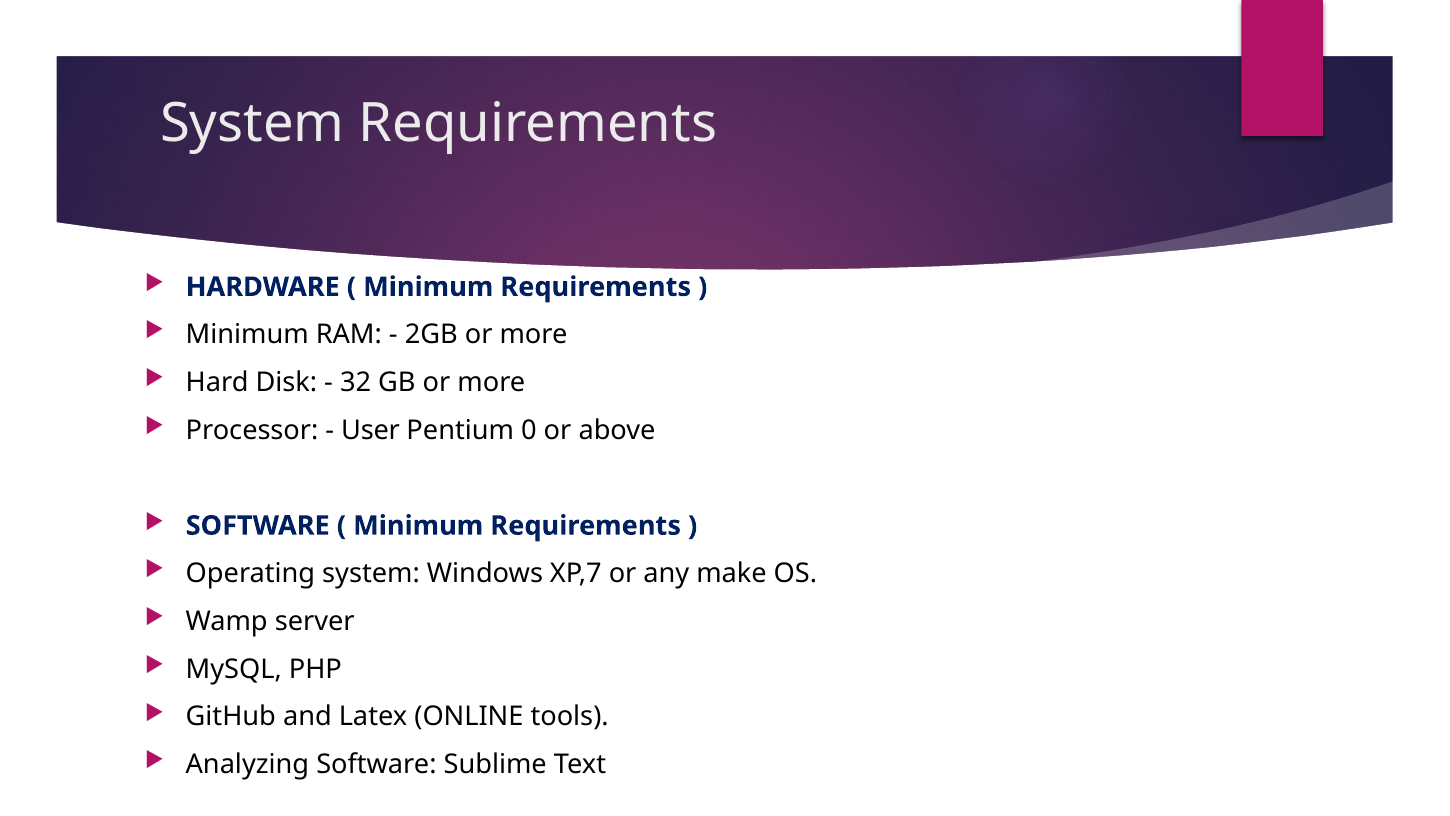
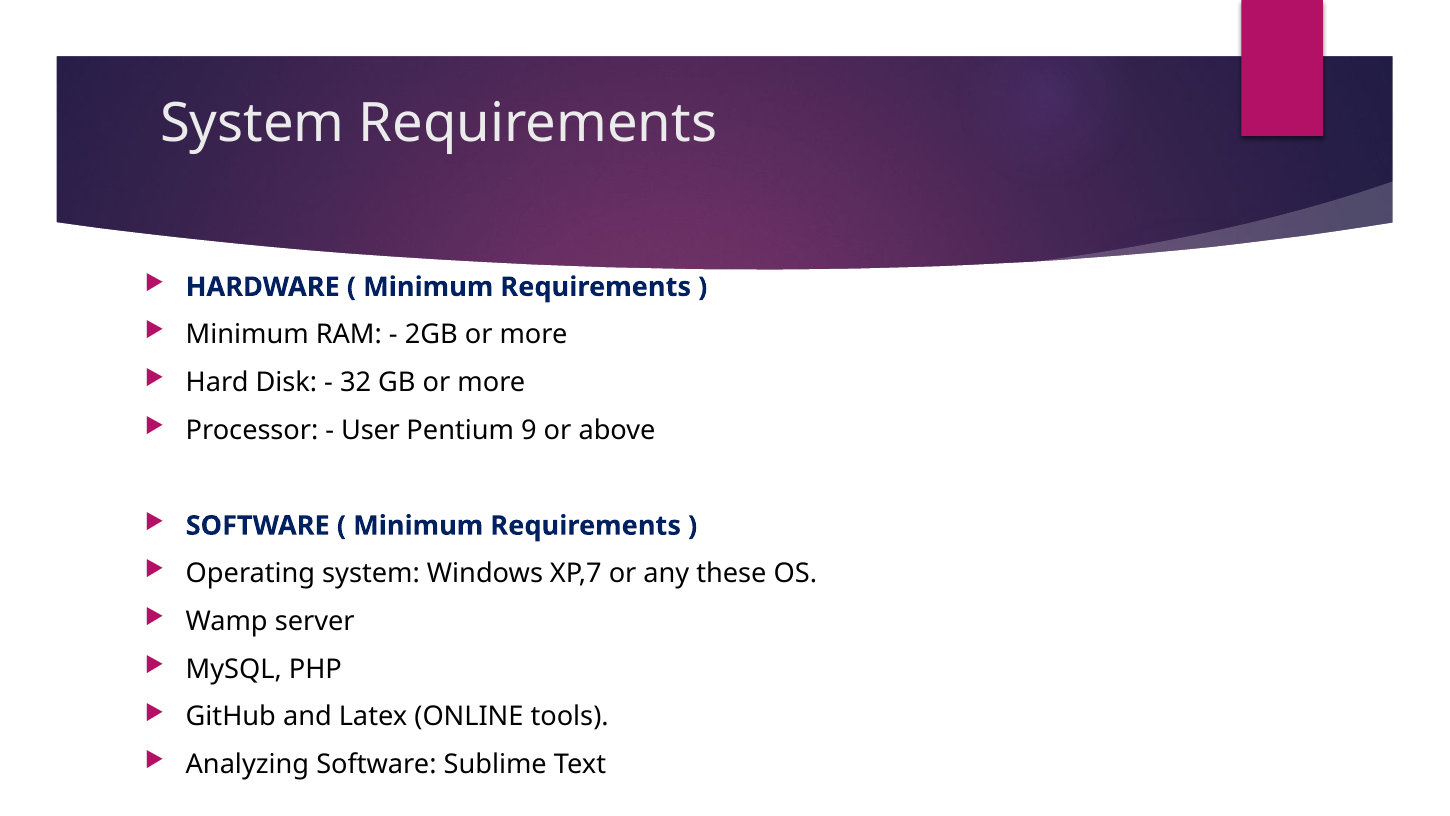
0: 0 -> 9 (529, 430)
make: make -> these (731, 573)
